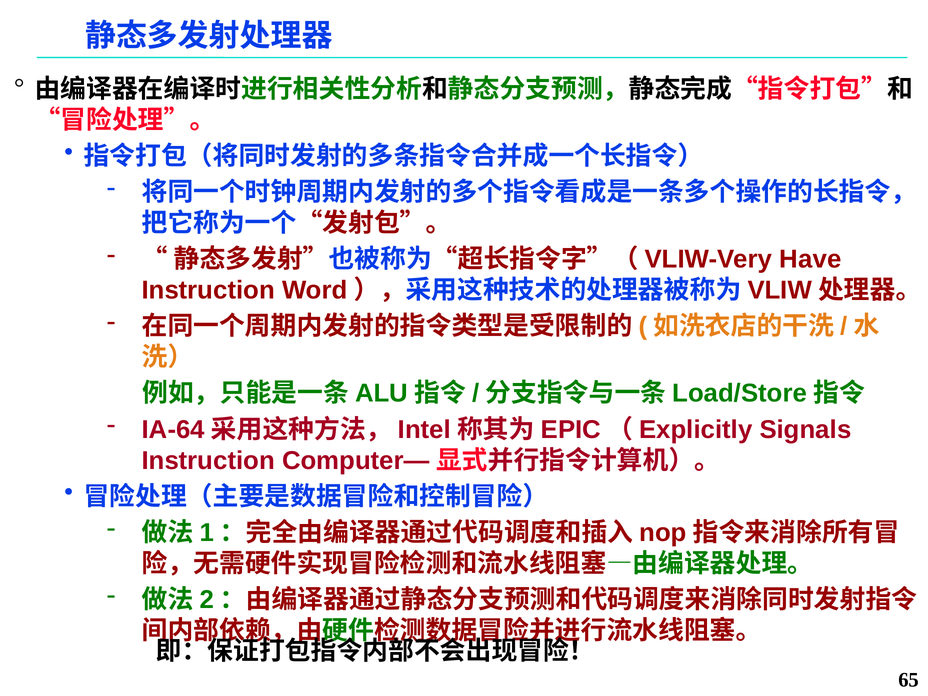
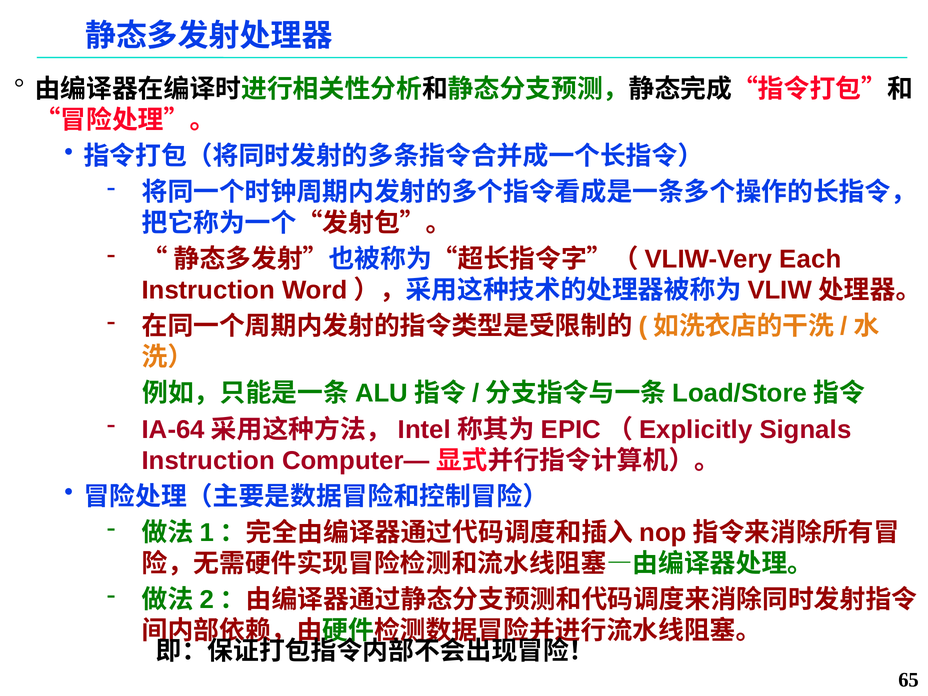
Have: Have -> Each (811, 259)
